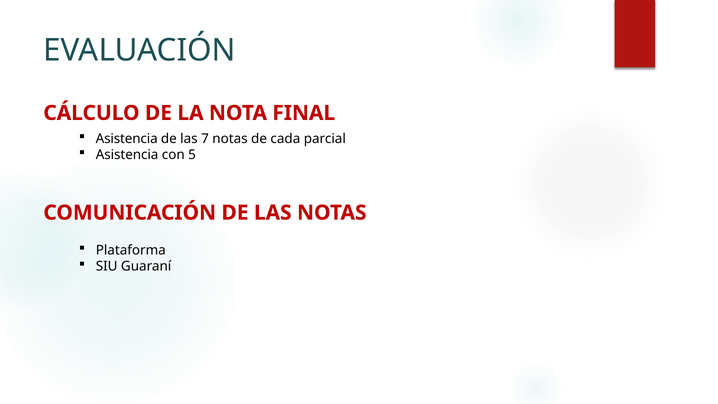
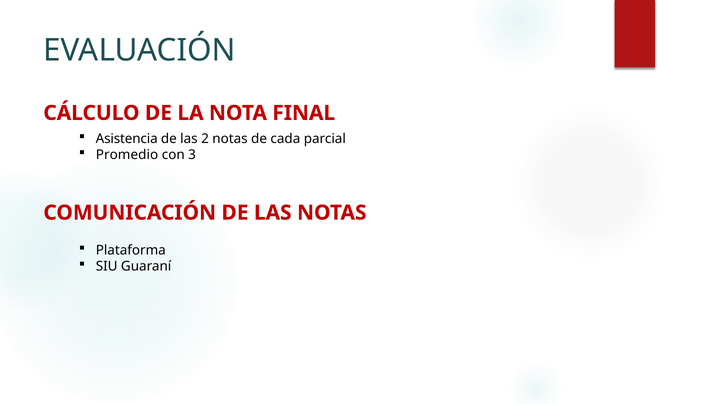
7: 7 -> 2 (205, 139)
Asistencia: Asistencia -> Promedio (127, 155)
5: 5 -> 3 (192, 155)
